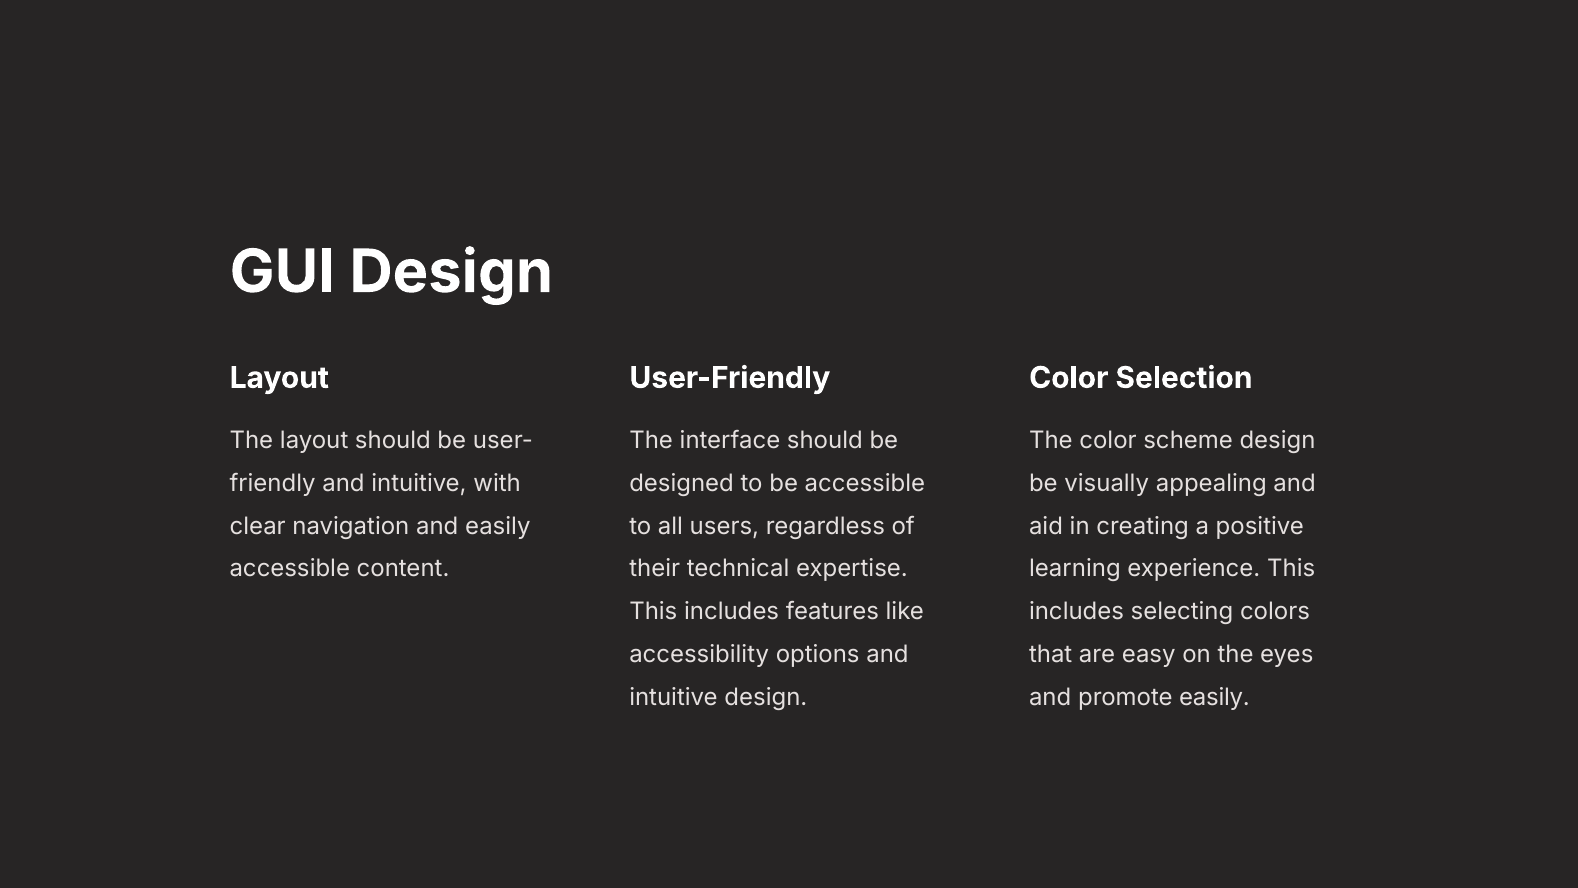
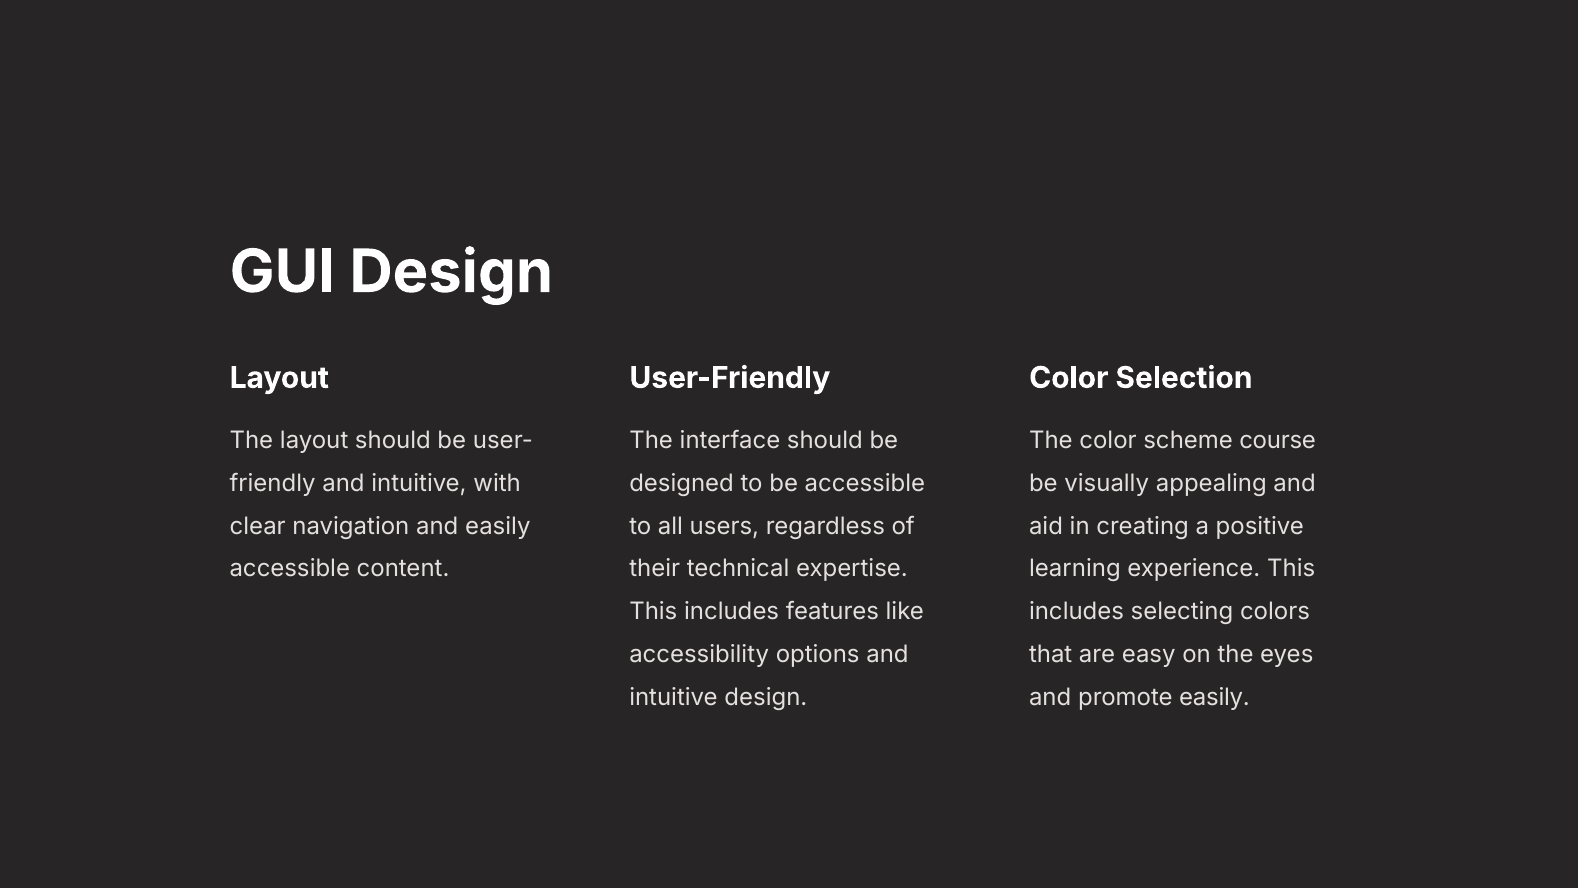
scheme design: design -> course (1278, 440)
